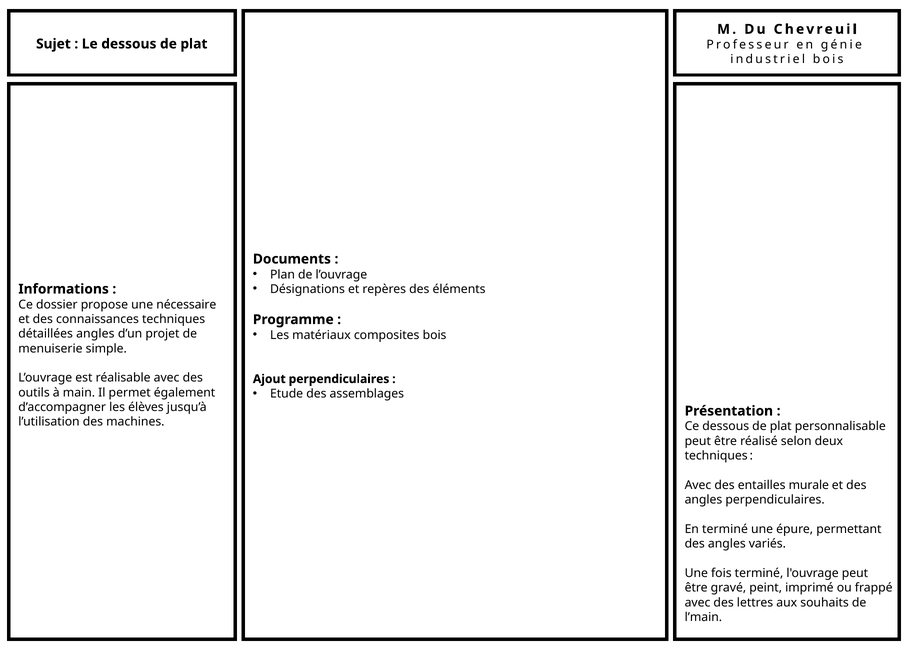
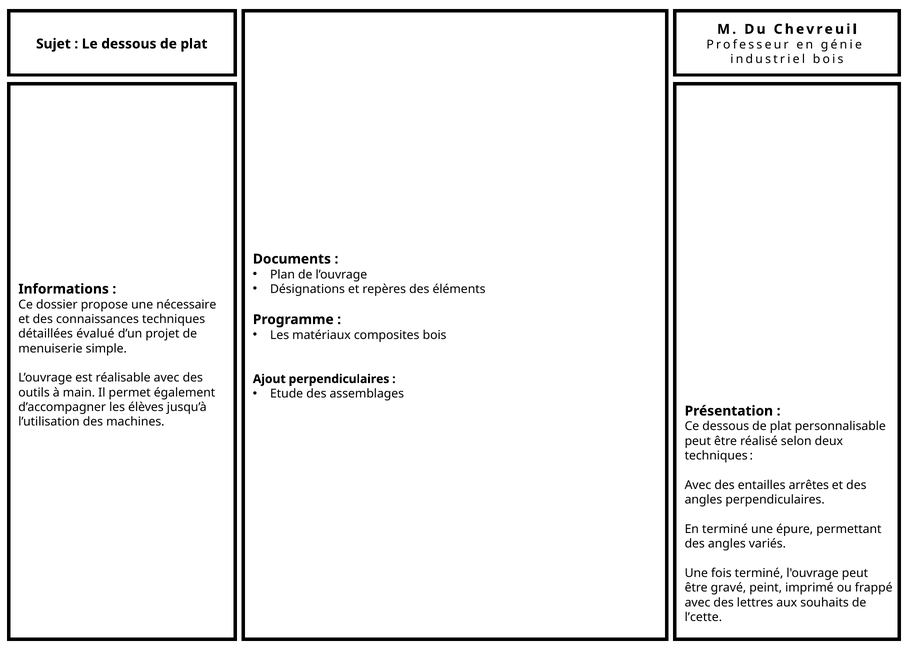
détaillées angles: angles -> évalué (95, 334)
murale: murale -> arrêtes (809, 485)
l’main: l’main -> l’cette (703, 617)
